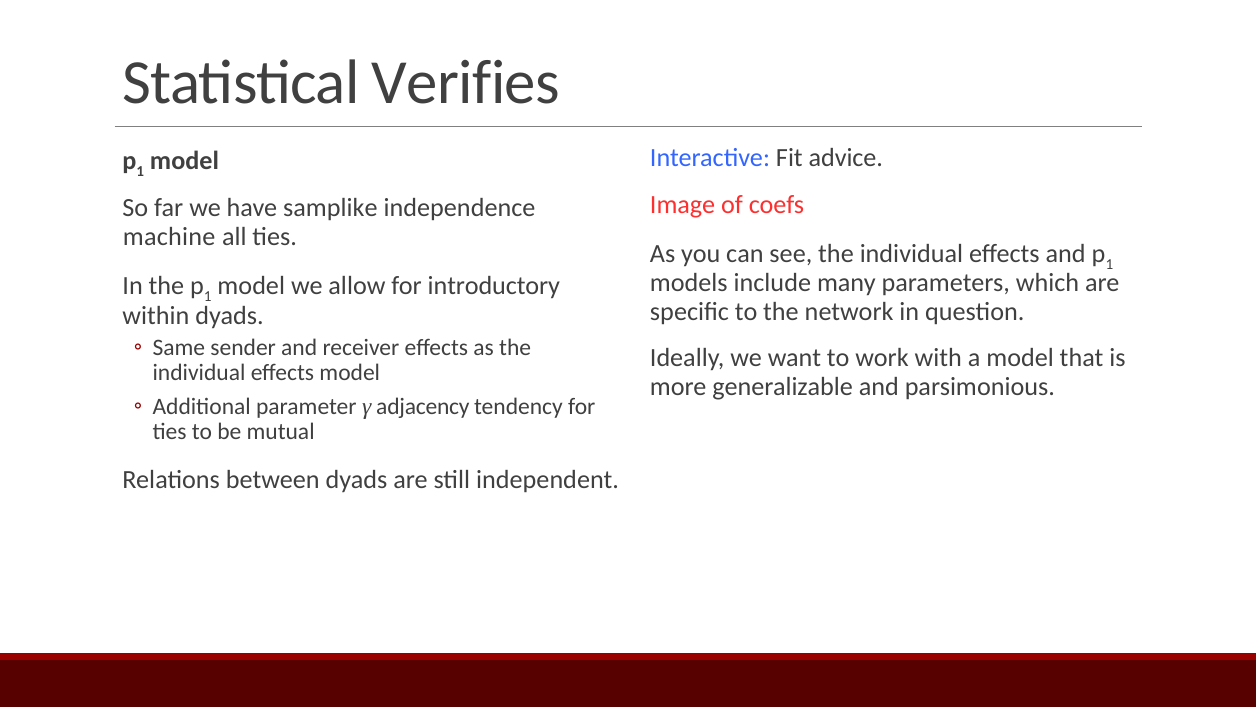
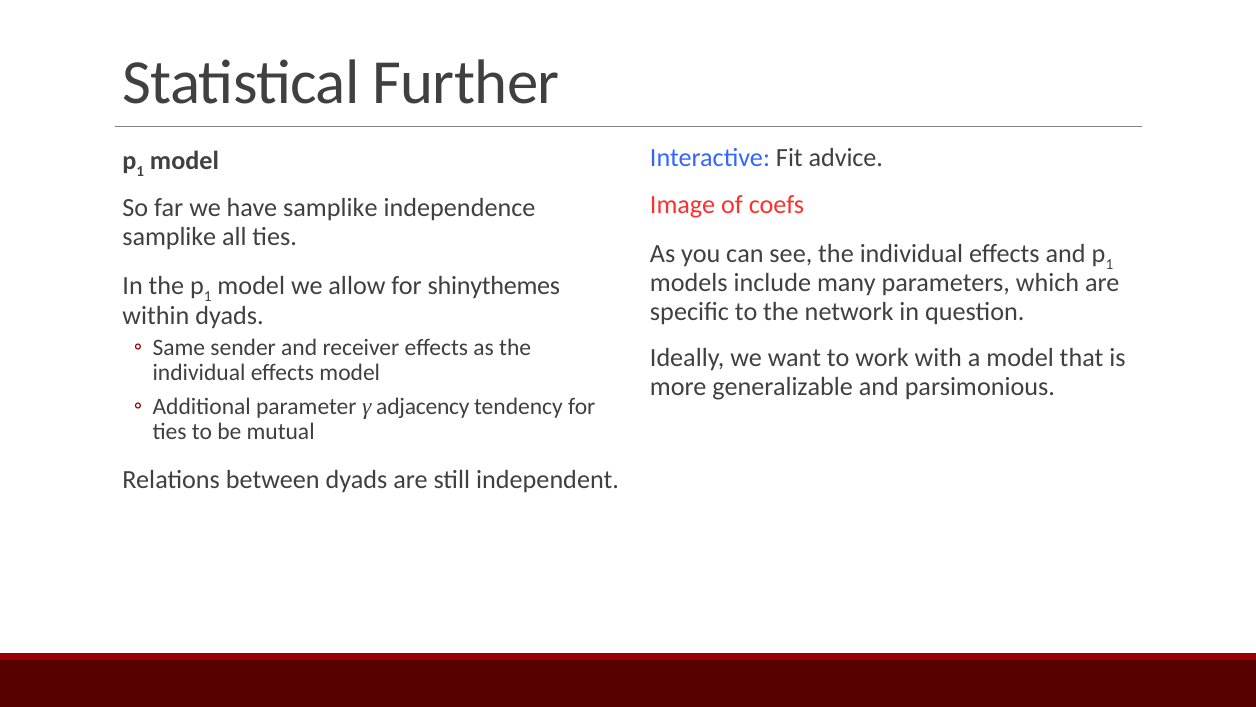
Verifies: Verifies -> Further (466, 83)
machine: machine -> samplike (169, 236)
introductory: introductory -> shinythemes (494, 286)
